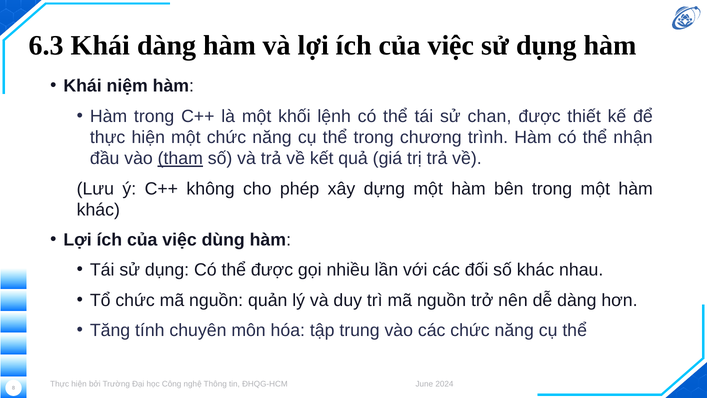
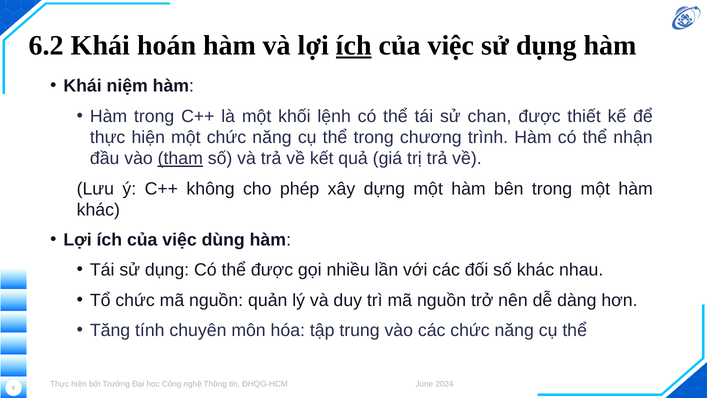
6.3: 6.3 -> 6.2 (46, 45)
Khái dàng: dàng -> hoán (167, 45)
ích underline: none -> present (354, 45)
